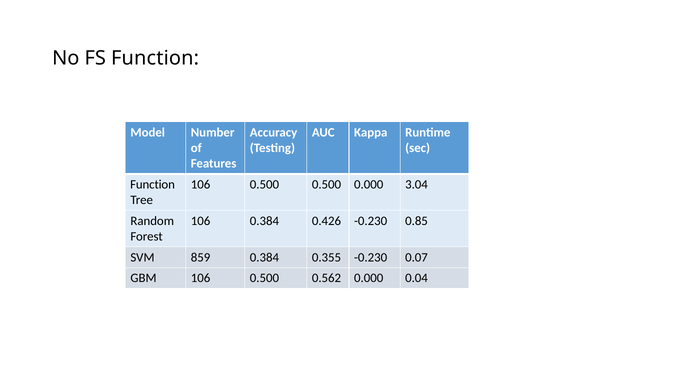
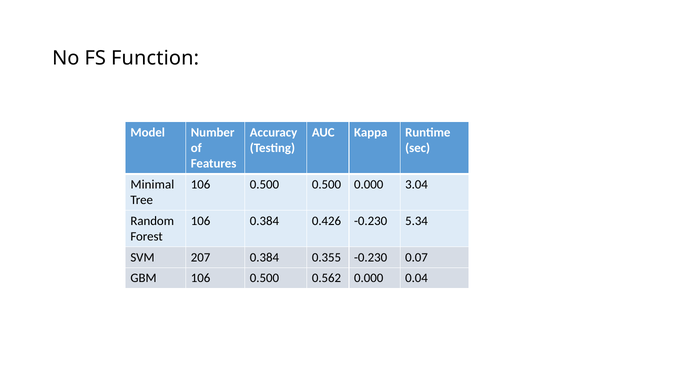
Function: Function -> Minimal (152, 185)
0.85: 0.85 -> 5.34 (417, 221)
859: 859 -> 207 (201, 258)
